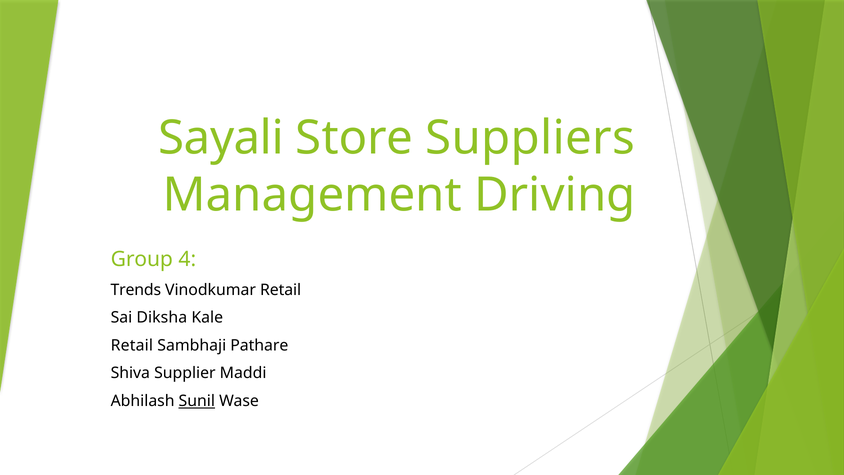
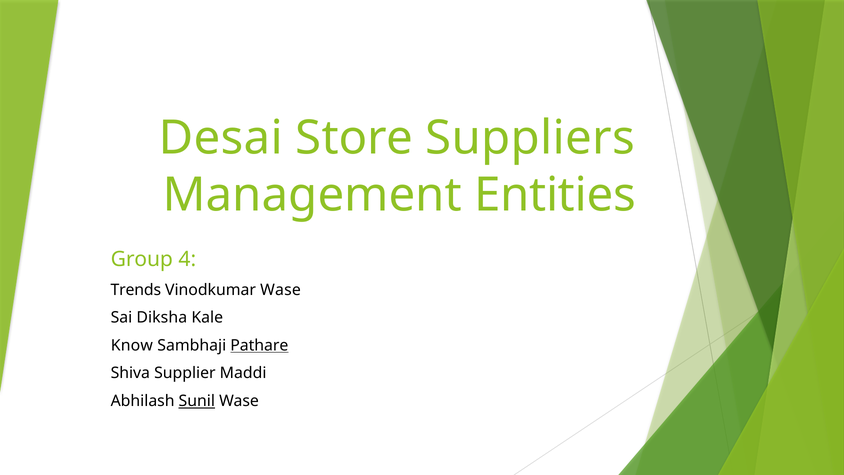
Sayali: Sayali -> Desai (221, 138)
Driving: Driving -> Entities (555, 195)
Vinodkumar Retail: Retail -> Wase (281, 290)
Retail: Retail -> Know (132, 345)
Pathare underline: none -> present (259, 345)
